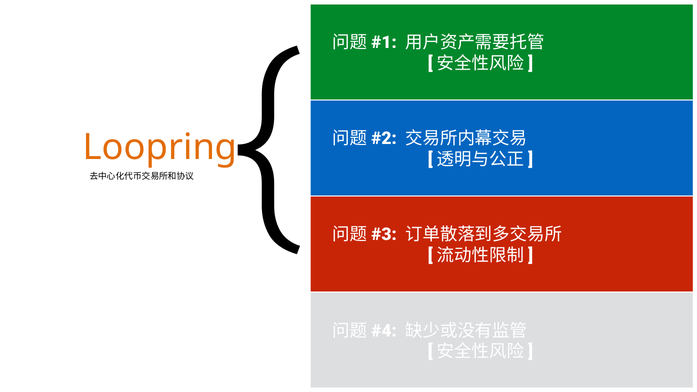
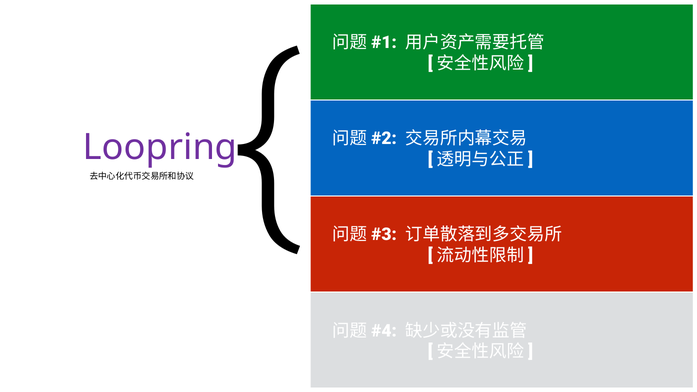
Loopring colour: orange -> purple (160, 148)
